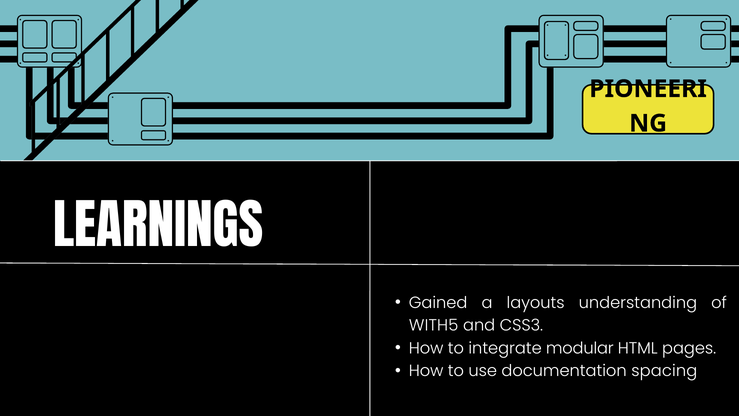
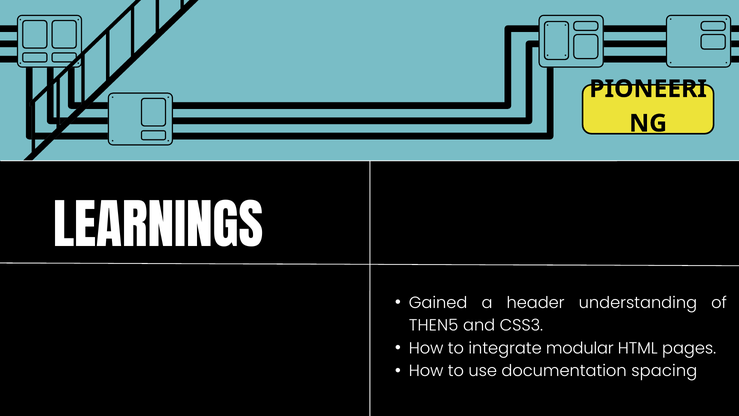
layouts: layouts -> header (536, 303)
WITH5: WITH5 -> THEN5 (434, 325)
